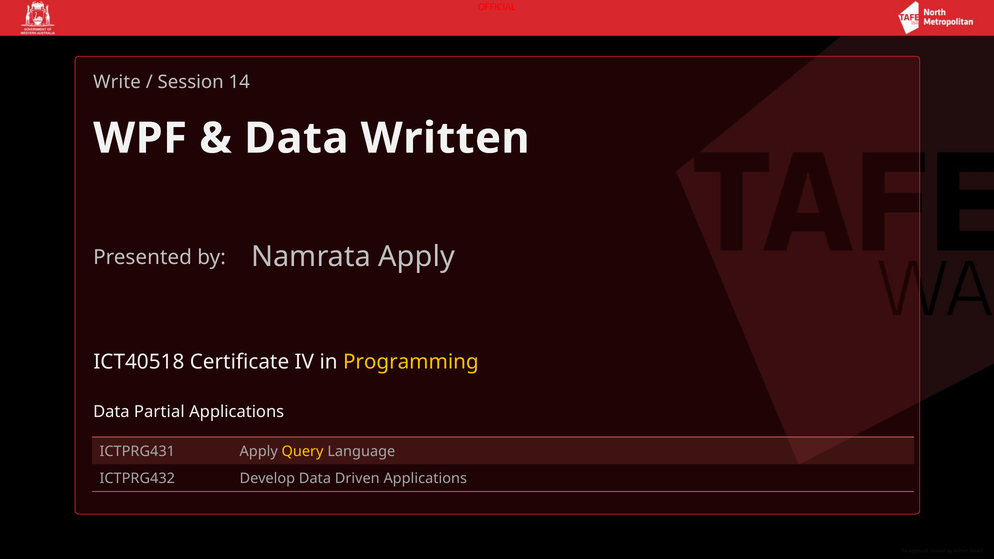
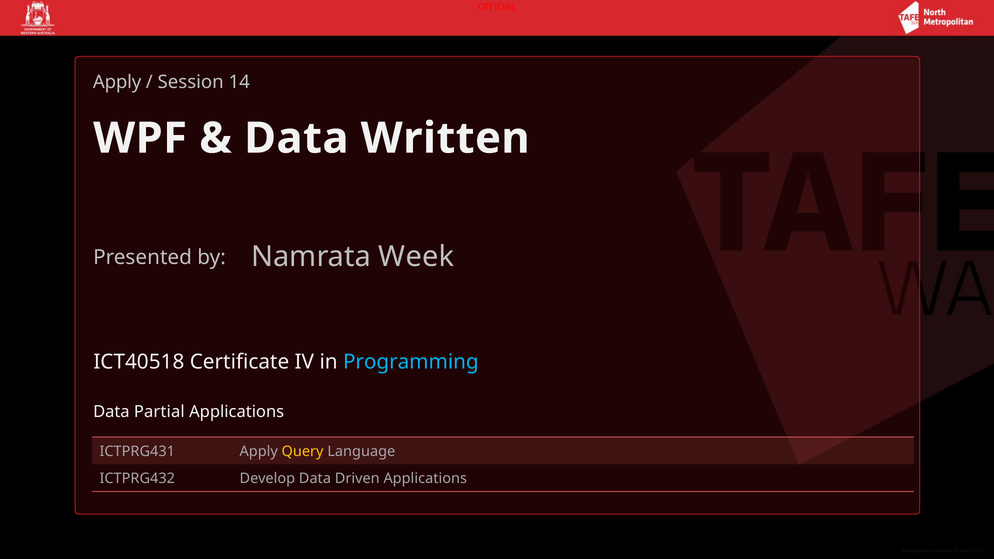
Write: Write -> Apply (117, 82)
Namrata Apply: Apply -> Week (416, 257)
Programming colour: yellow -> light blue (411, 362)
